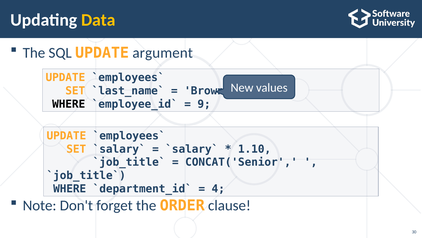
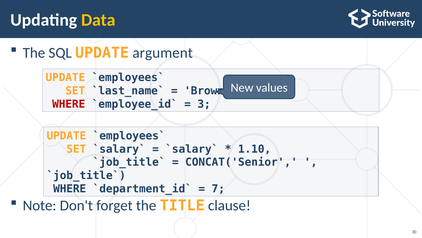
WHERE colour: black -> red (69, 104)
9: 9 -> 3 (204, 104)
4: 4 -> 7 (218, 188)
ORDER: ORDER -> TITLE (182, 205)
